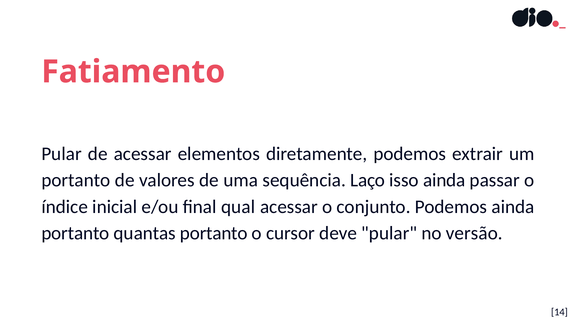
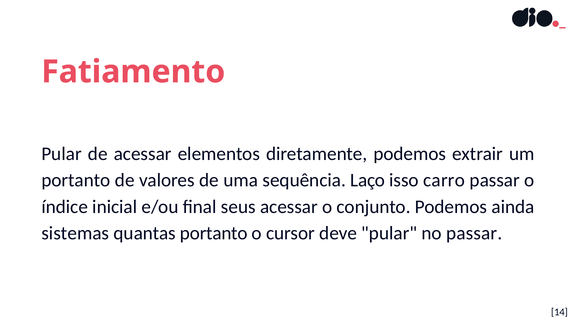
isso ainda: ainda -> carro (444, 180)
qual: qual -> seus (238, 207)
portanto: portanto -> sistemas (75, 233)
no versão: versão -> passar (474, 233)
